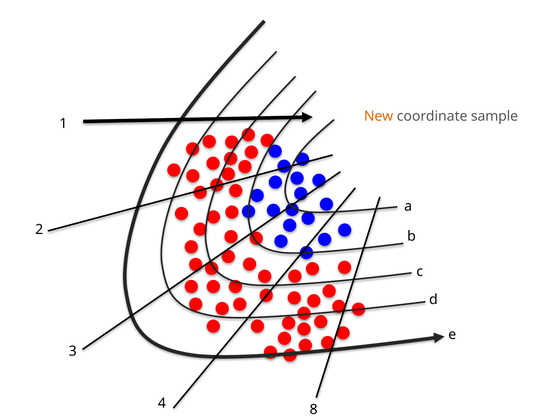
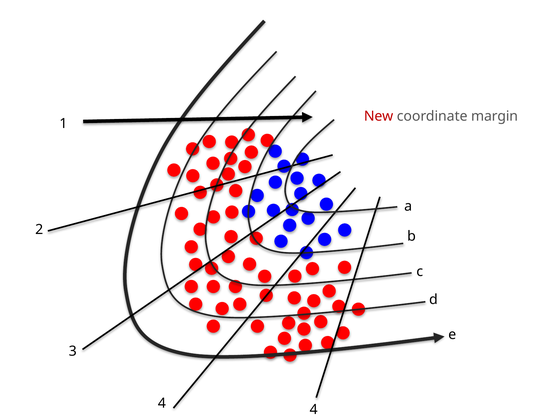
New colour: orange -> red (379, 116)
sample: sample -> margin (495, 116)
4 8: 8 -> 4 (314, 409)
